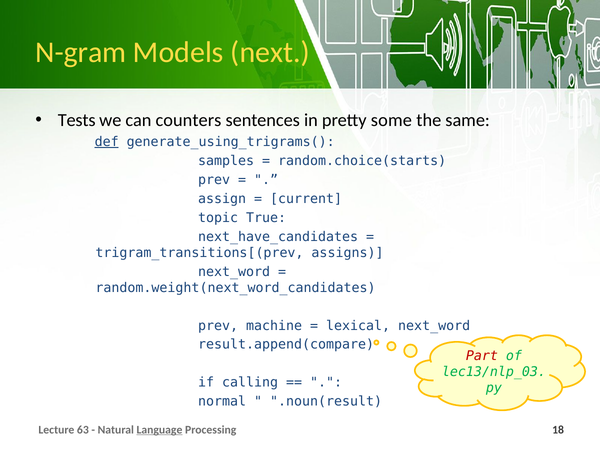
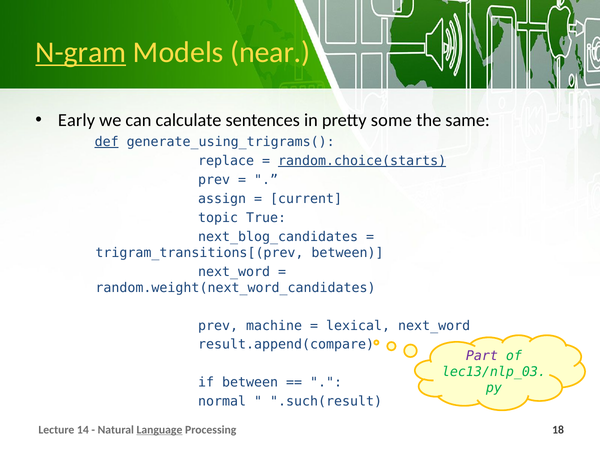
N-gram underline: none -> present (81, 52)
next: next -> near (270, 52)
Tests: Tests -> Early (77, 120)
counters: counters -> calculate (189, 120)
samples: samples -> replace (226, 161)
random.choice(starts underline: none -> present (362, 161)
next_have_candidates: next_have_candidates -> next_blog_candidates (278, 237)
trigram_transitions[(prev assigns: assigns -> between (348, 253)
Part colour: red -> purple (482, 356)
if calling: calling -> between (250, 383)
.noun(result: .noun(result -> .such(result (326, 402)
63: 63 -> 14 (83, 430)
